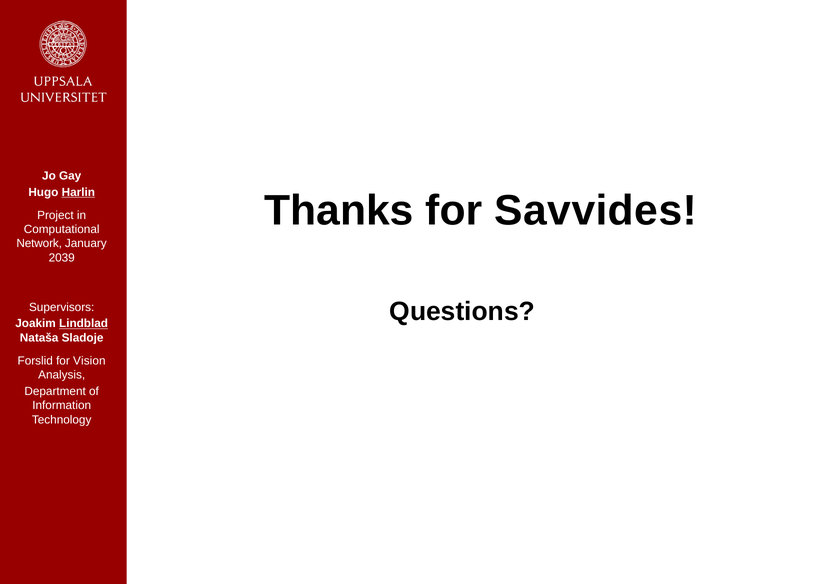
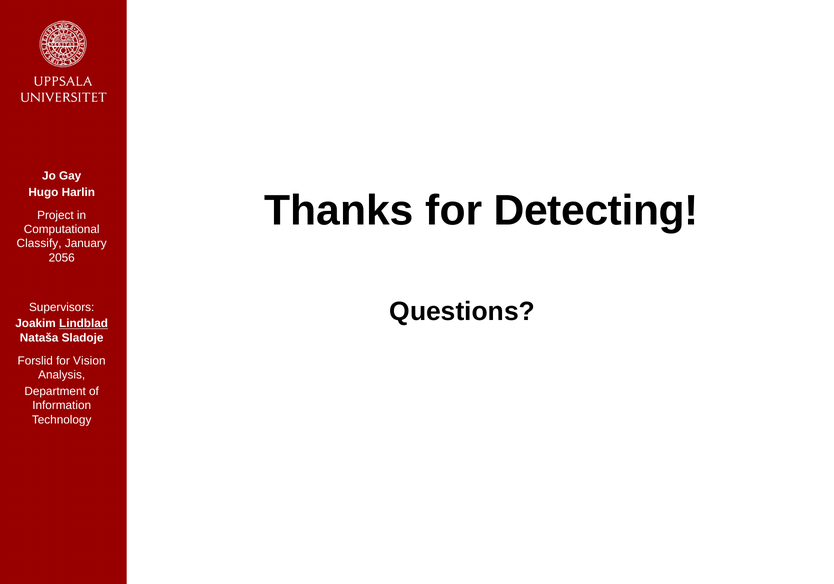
Harlin underline: present -> none (78, 192)
Savvides: Savvides -> Detecting (596, 211)
Network: Network -> Classify (39, 244)
2039: 2039 -> 2056 (62, 258)
